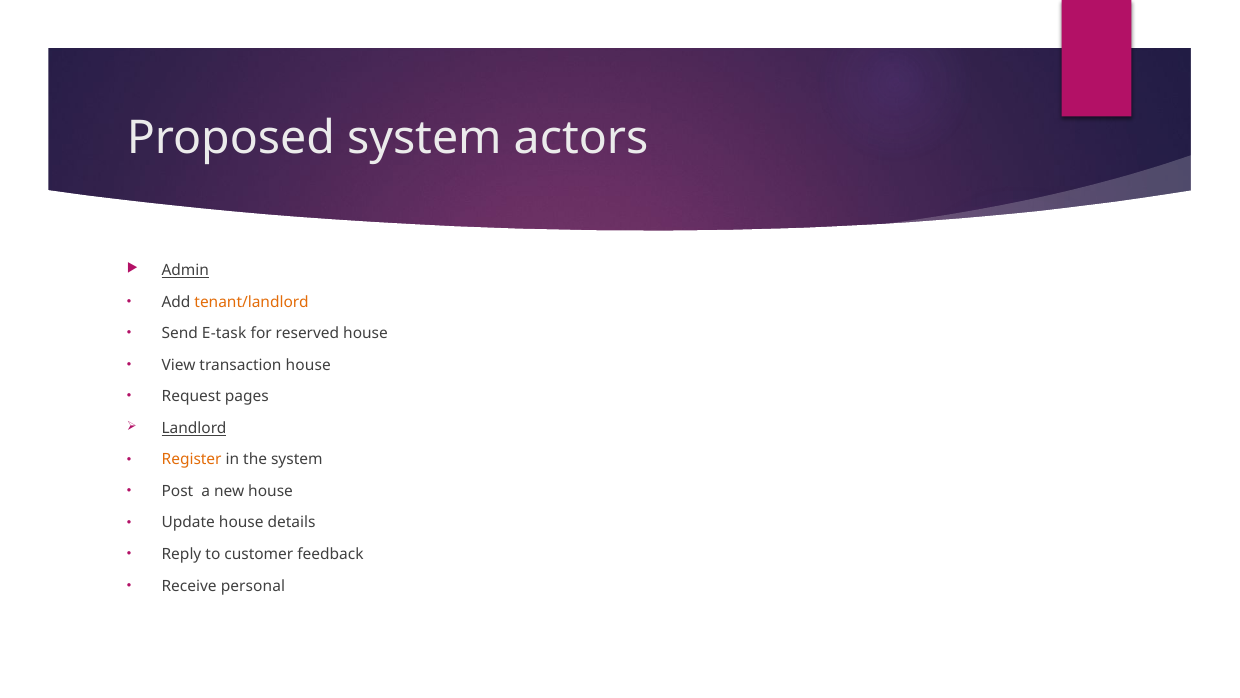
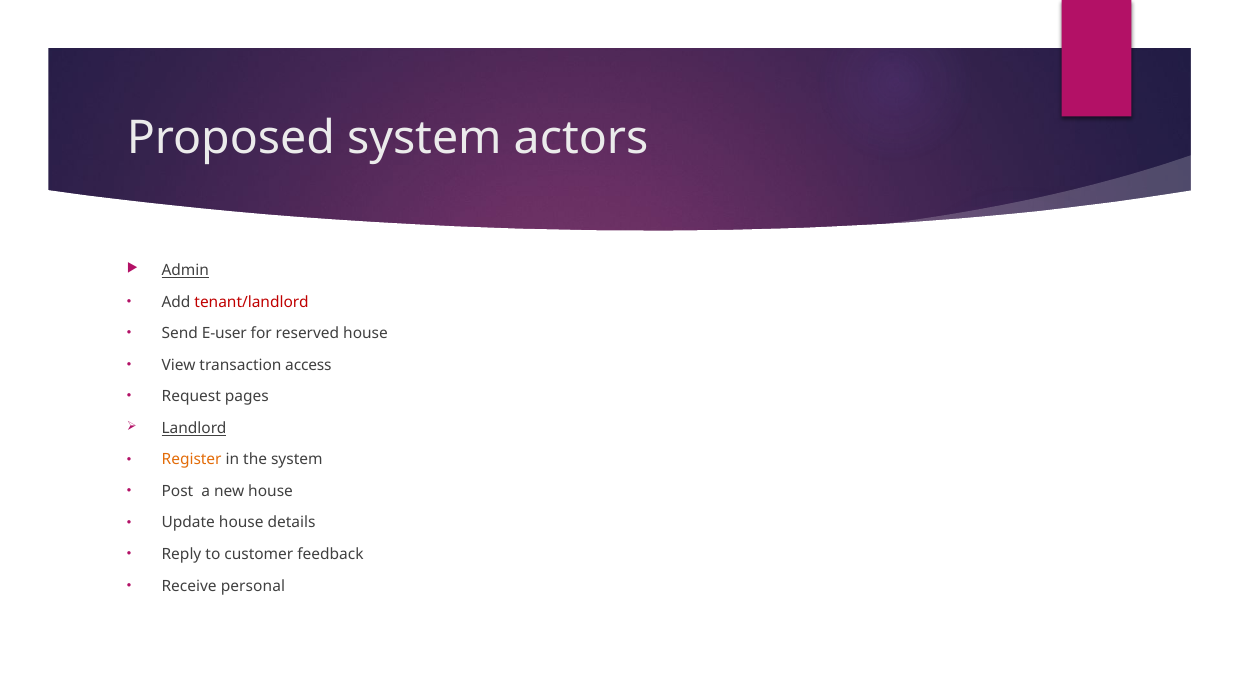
tenant/landlord colour: orange -> red (252, 302)
E-task: E-task -> E-user (224, 333)
transaction house: house -> access (308, 365)
